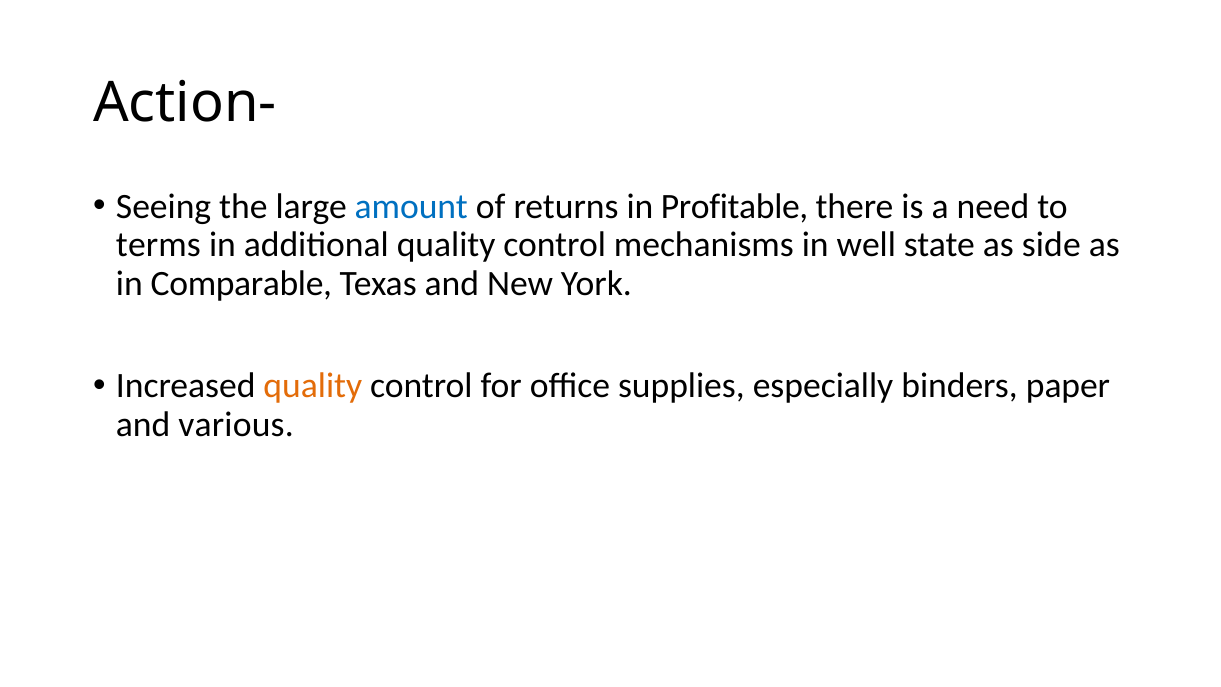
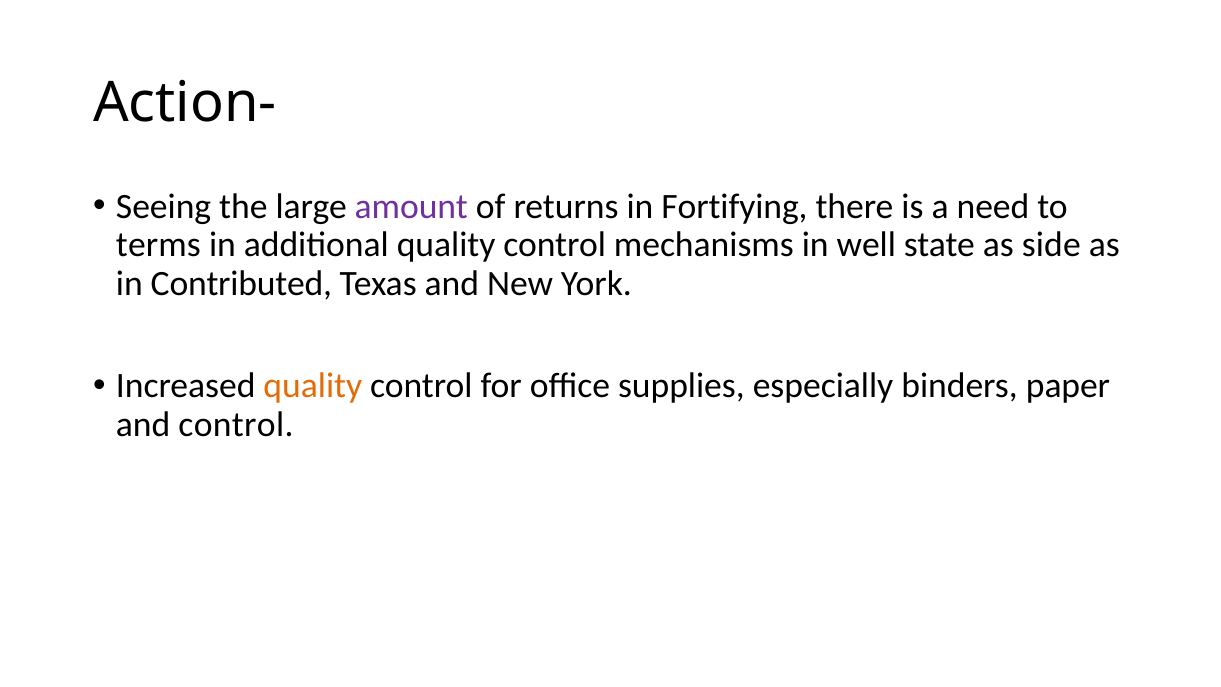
amount colour: blue -> purple (411, 206)
Profitable: Profitable -> Fortifying (734, 206)
Comparable: Comparable -> Contributed (241, 283)
and various: various -> control (236, 424)
